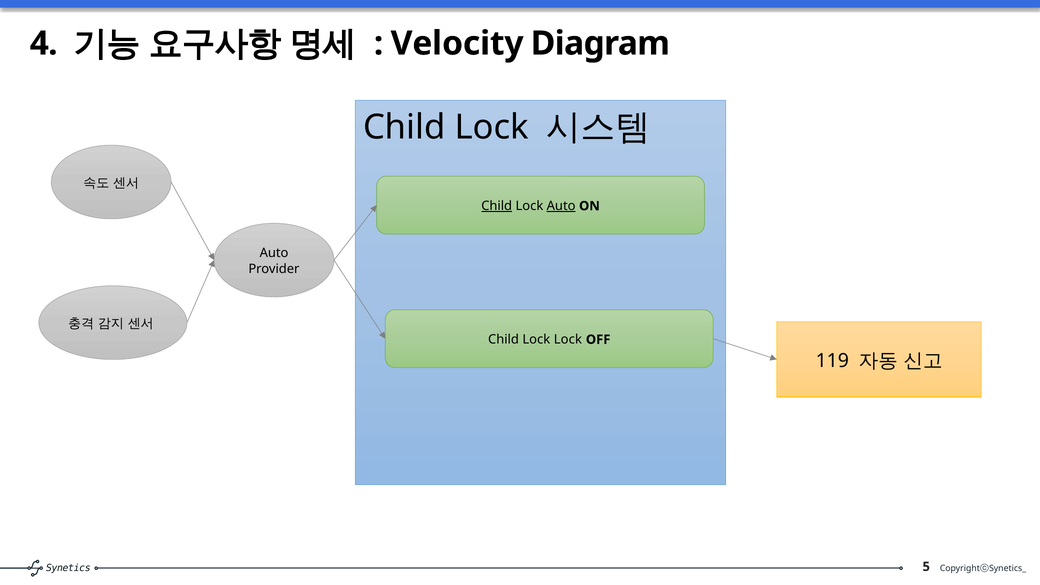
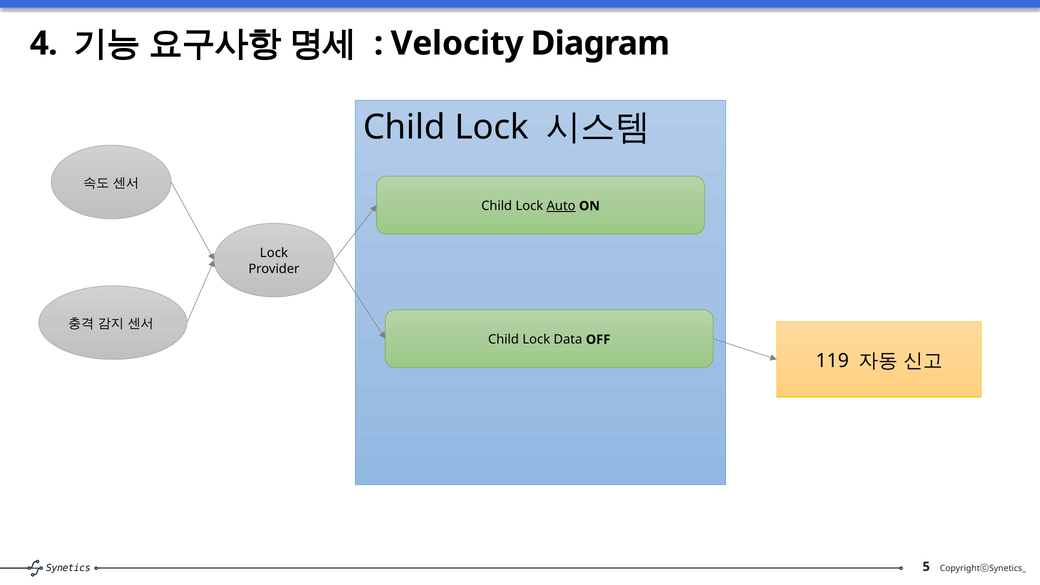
Child underline: present -> none (497, 206)
Auto: Auto -> Lock (274, 253)
Lock Lock: Lock -> Data (568, 340)
